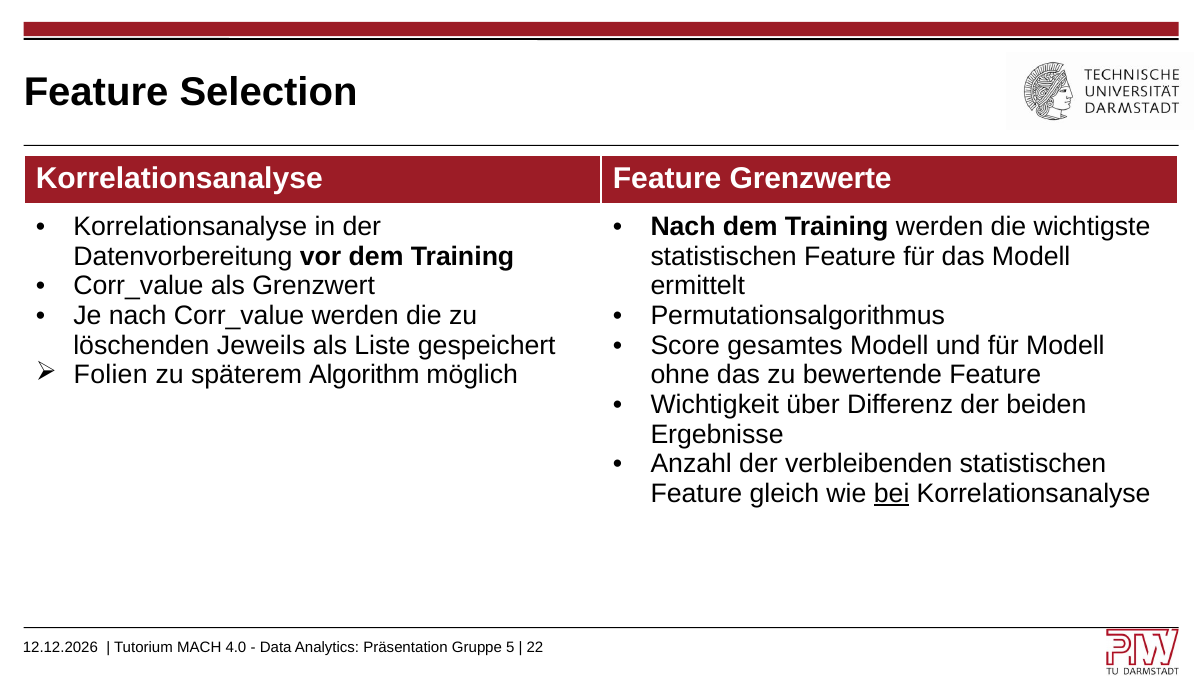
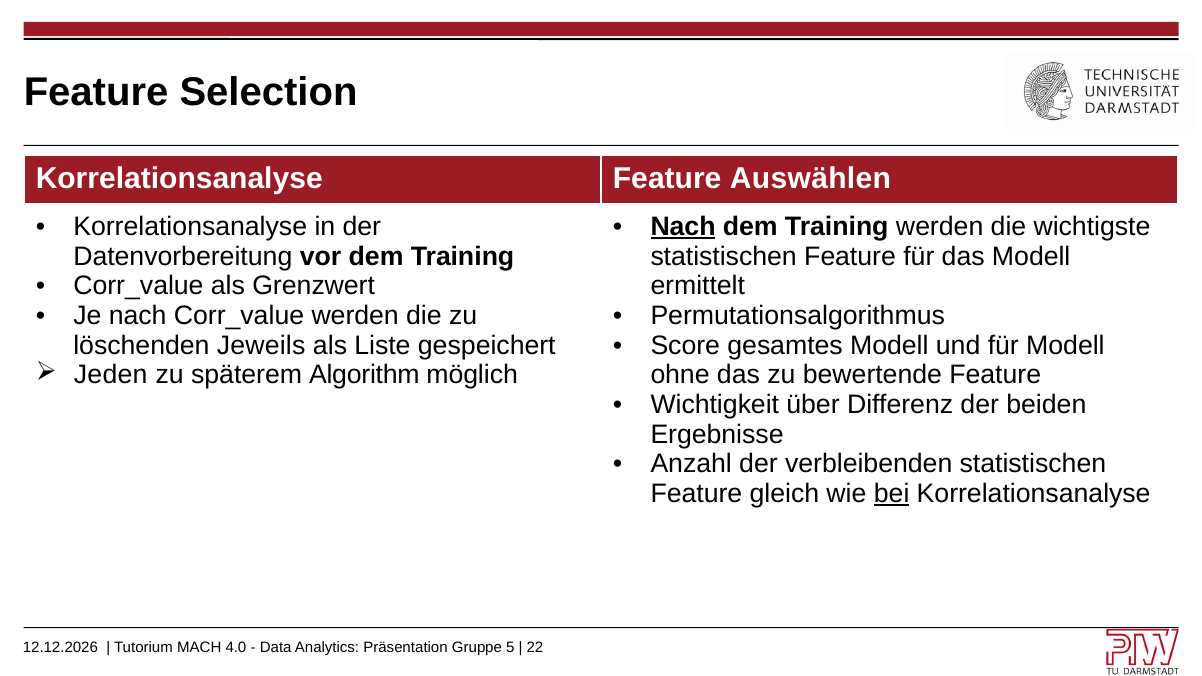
Grenzwerte: Grenzwerte -> Auswählen (810, 179)
Nach underline: none -> present (683, 227)
Folien: Folien -> Jeden (111, 375)
